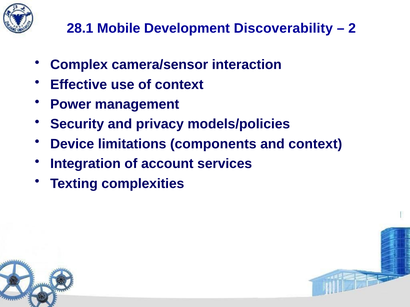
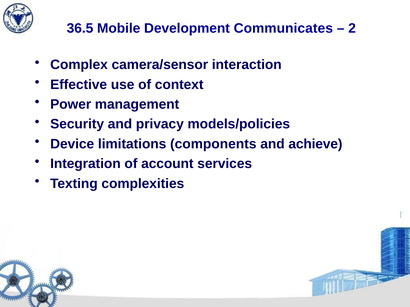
28.1: 28.1 -> 36.5 (80, 28)
Discoverability: Discoverability -> Communicates (283, 28)
and context: context -> achieve (315, 144)
